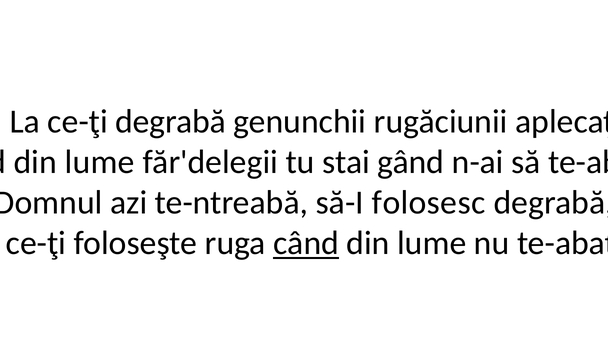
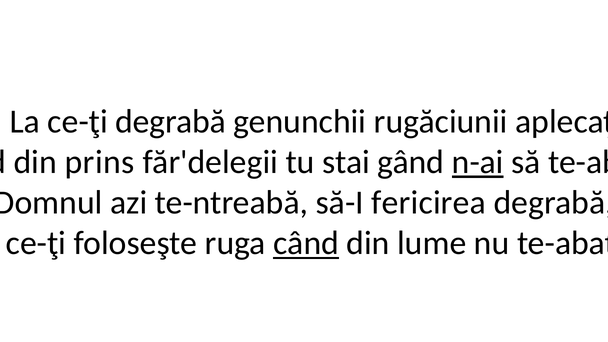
lume: lume -> prins (100, 162)
n-ai underline: none -> present (478, 162)
folosesc: folosesc -> fericirea (429, 203)
